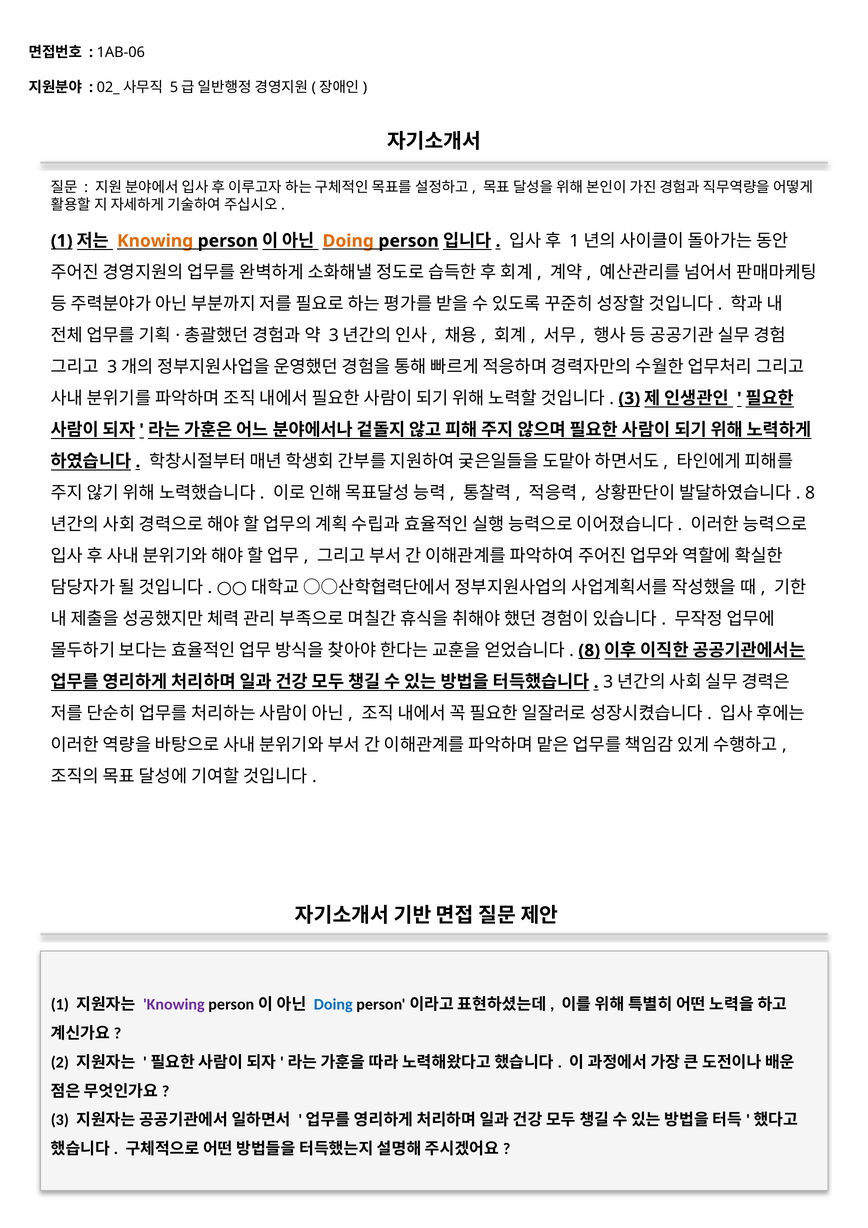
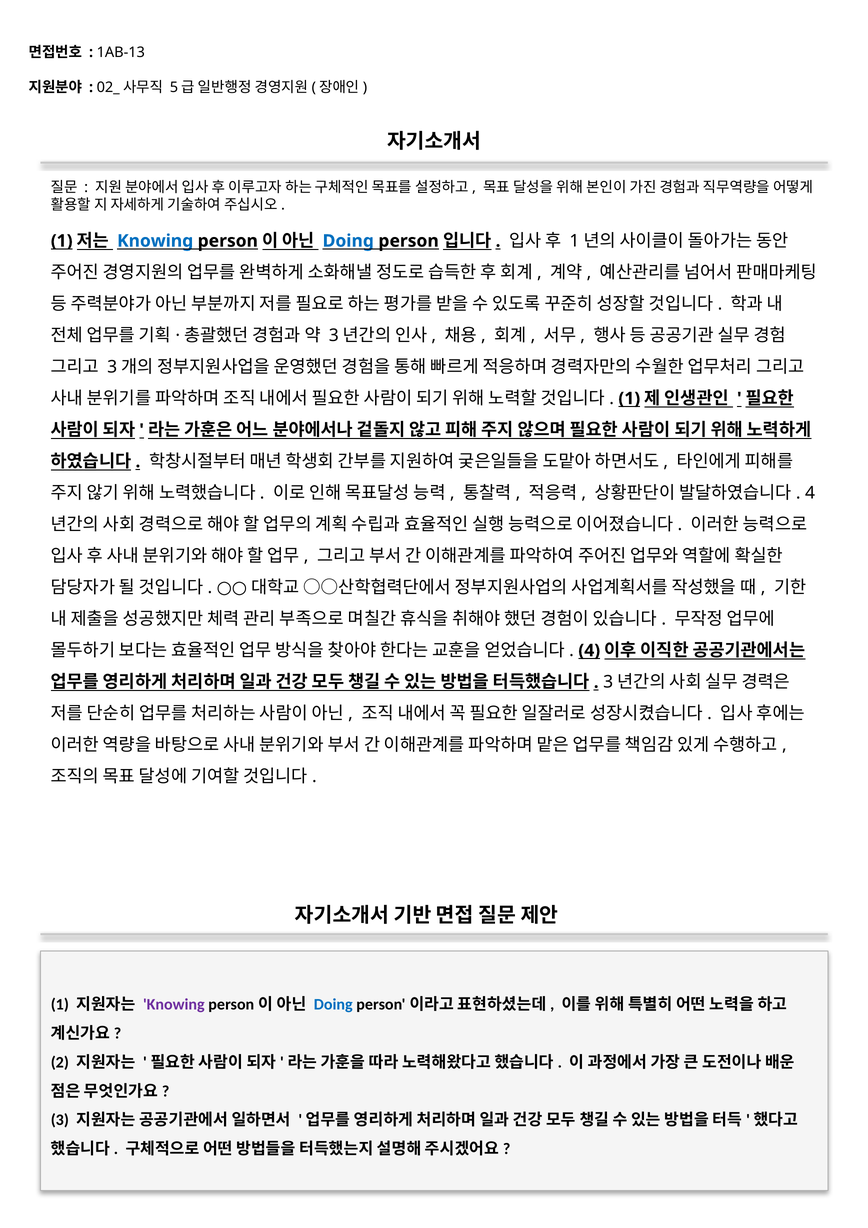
1AB-06: 1AB-06 -> 1AB-13 (121, 52)
Knowing colour: orange -> blue (155, 241)
Doing colour: orange -> blue (348, 241)
3: 3 -> 1 (629, 398)
8: 8 -> 4 (810, 493)
8: 8 -> 4 (589, 650)
